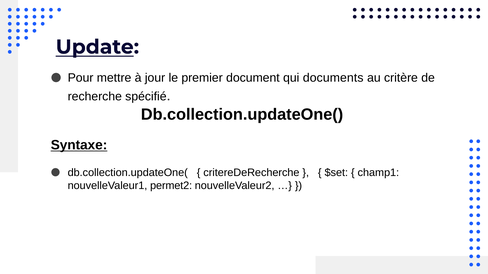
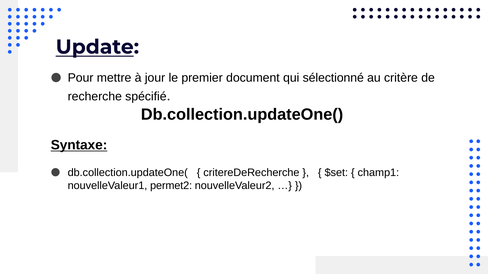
documents: documents -> sélectionné (333, 78)
